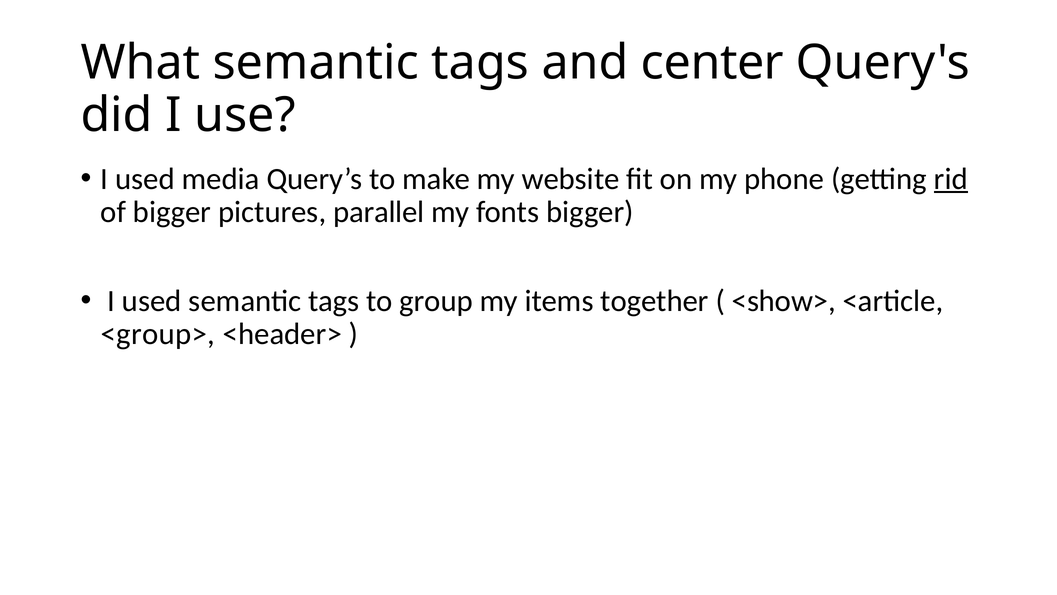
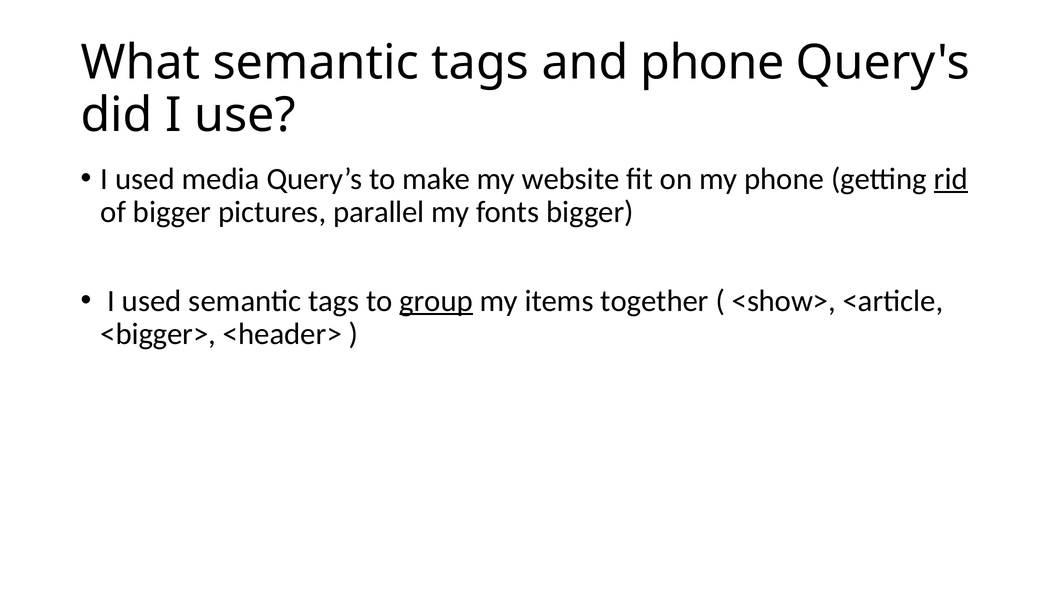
and center: center -> phone (712, 63)
group underline: none -> present (436, 301)
<group>: <group> -> <bigger> (158, 334)
